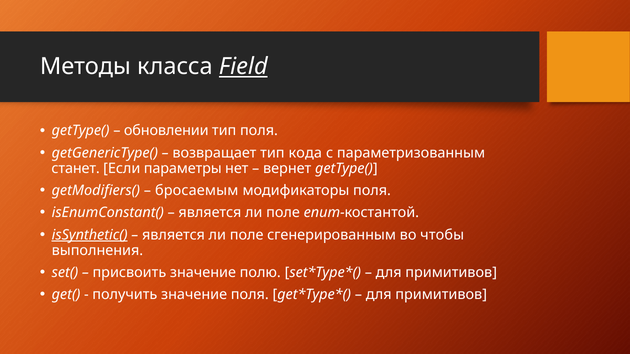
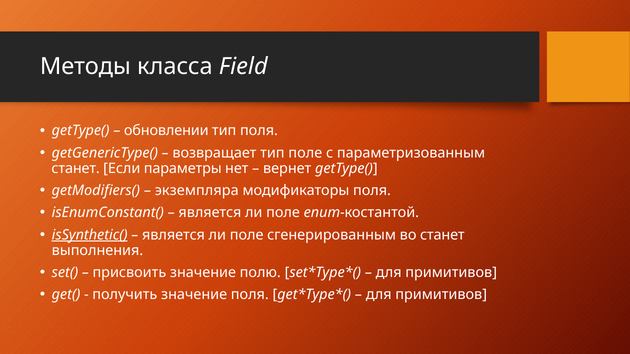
Field underline: present -> none (243, 67)
тип кода: кода -> поле (305, 153)
бросаемым: бросаемым -> экземпляра (197, 191)
во чтобы: чтобы -> станет (442, 235)
